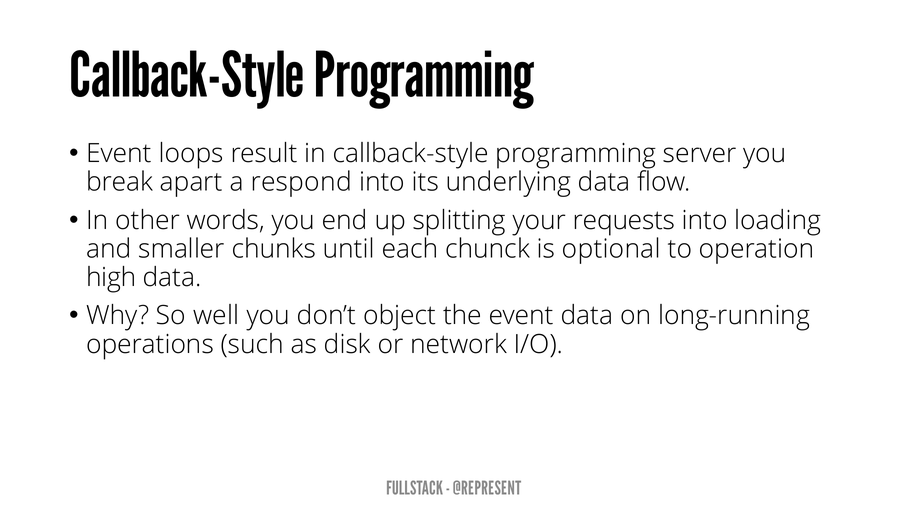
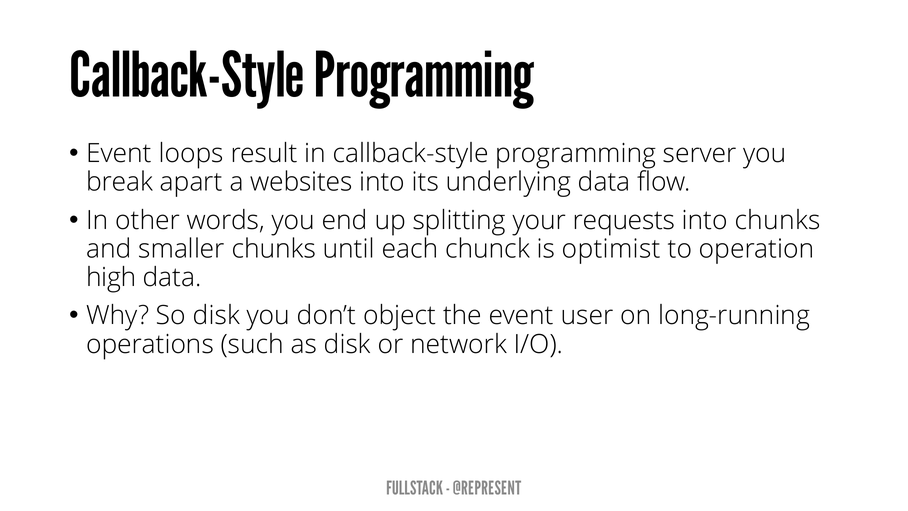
respond: respond -> websites (301, 182)
into loading: loading -> chunks (778, 220)
optional: optional -> optimist (611, 249)
So well: well -> disk (216, 315)
event data: data -> user (587, 315)
